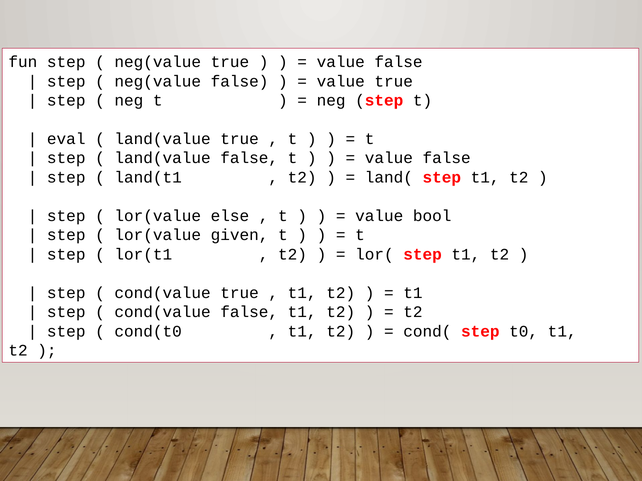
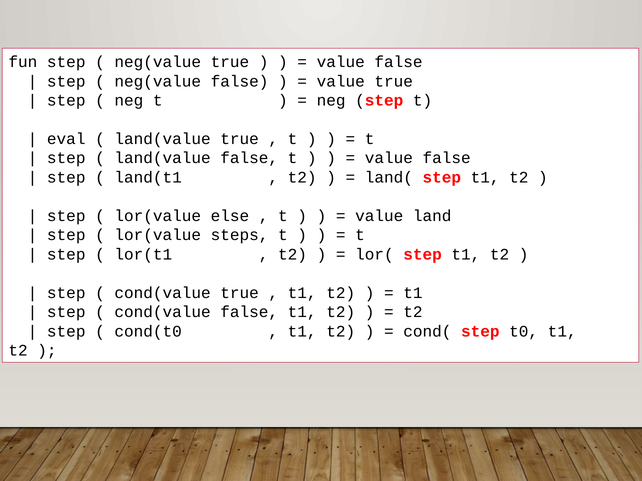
bool: bool -> land (432, 216)
given: given -> steps (240, 235)
